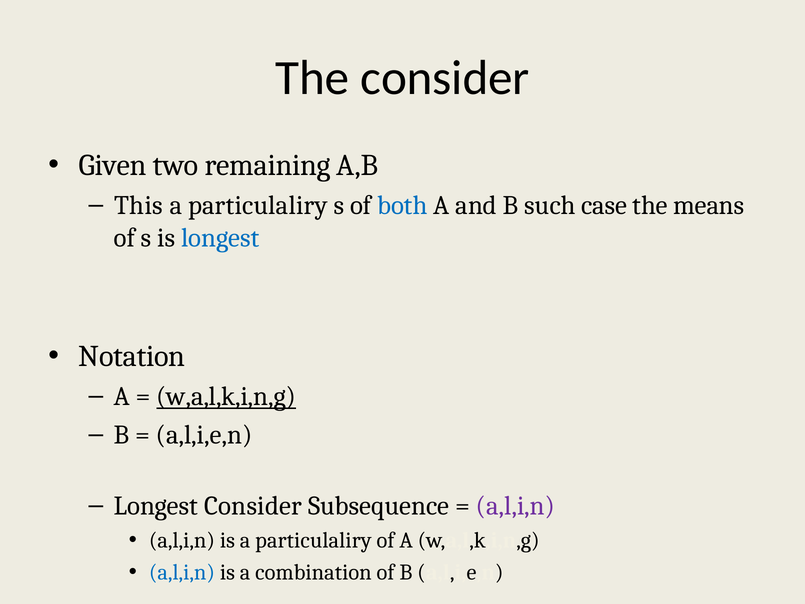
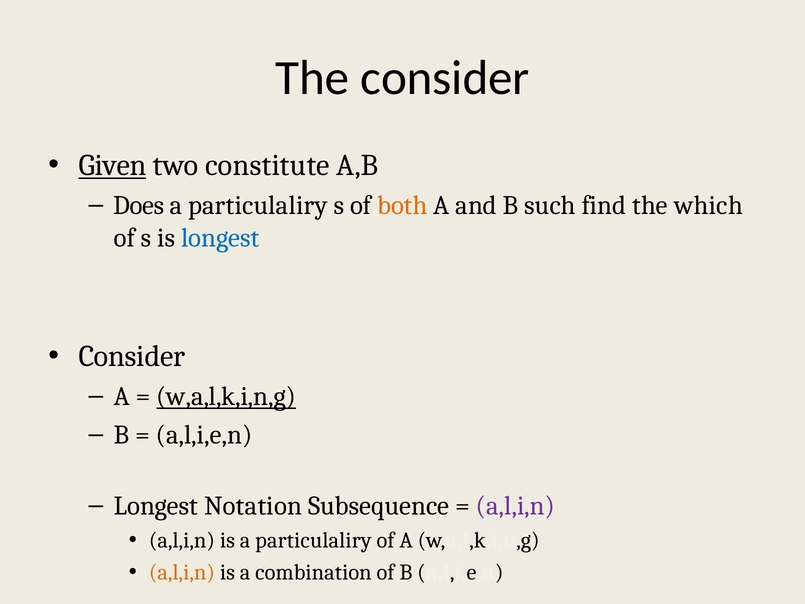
Given underline: none -> present (112, 165)
remaining: remaining -> constitute (267, 165)
This: This -> Does (139, 205)
both colour: blue -> orange (402, 205)
case: case -> find (604, 205)
means: means -> which (708, 205)
Notation: Notation -> Consider (132, 356)
Longest Consider: Consider -> Notation (253, 506)
a,l,i,n colour: blue -> orange (182, 572)
